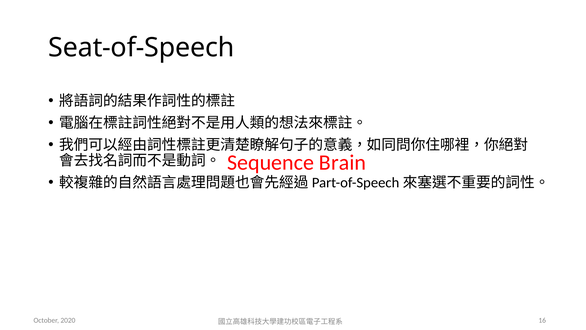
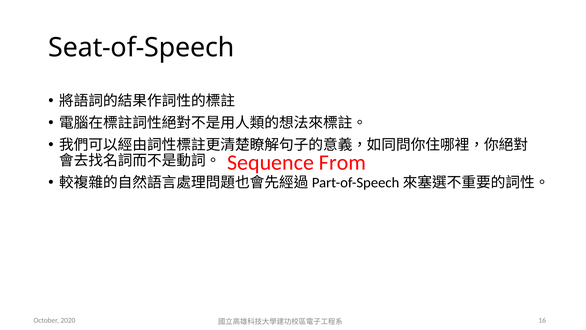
Brain: Brain -> From (343, 162)
